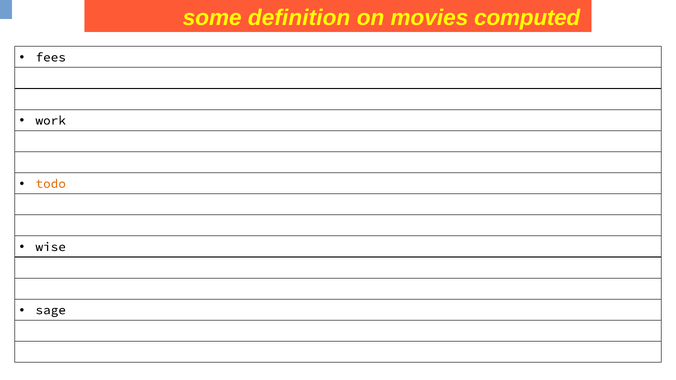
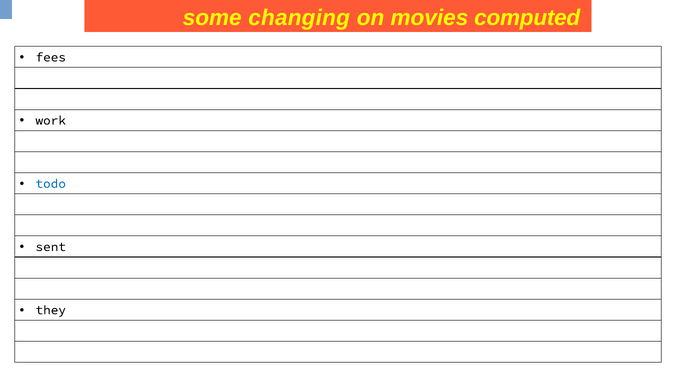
definition: definition -> changing (299, 18)
todo colour: orange -> blue (51, 184)
wise: wise -> sent (51, 247)
sage: sage -> they (51, 310)
